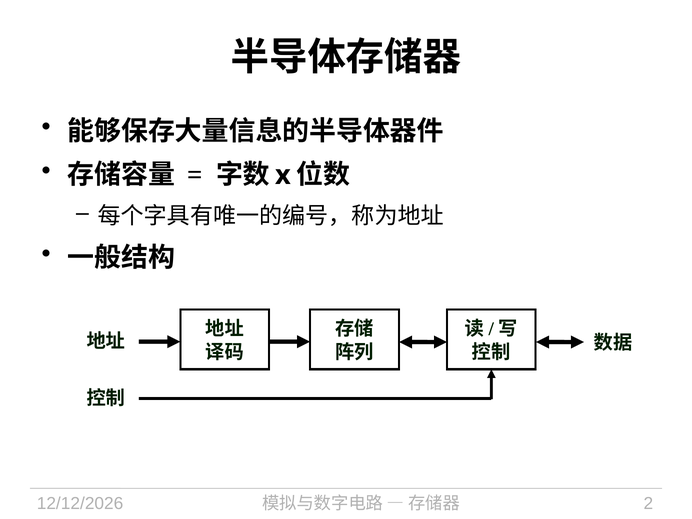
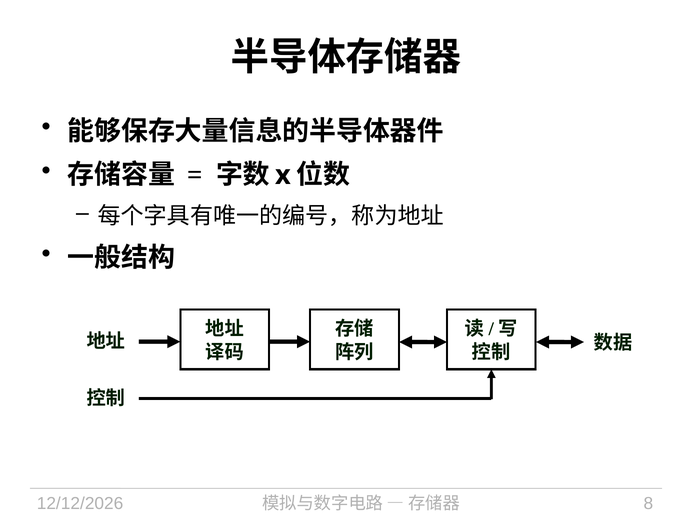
2: 2 -> 8 (648, 503)
